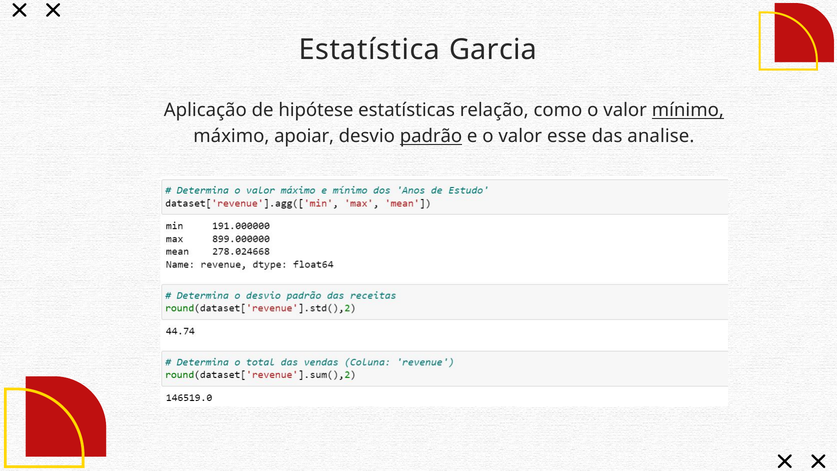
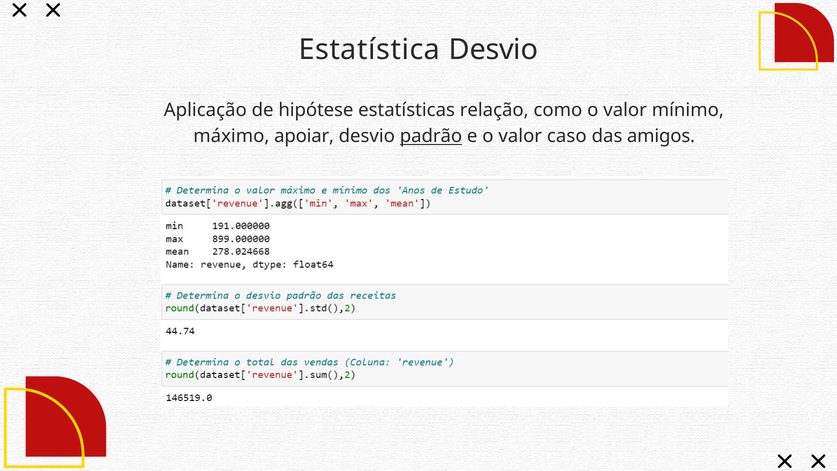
Estatística Garcia: Garcia -> Desvio (493, 50)
mínimo underline: present -> none (688, 110)
esse: esse -> caso (567, 136)
analise: analise -> amigos (661, 136)
